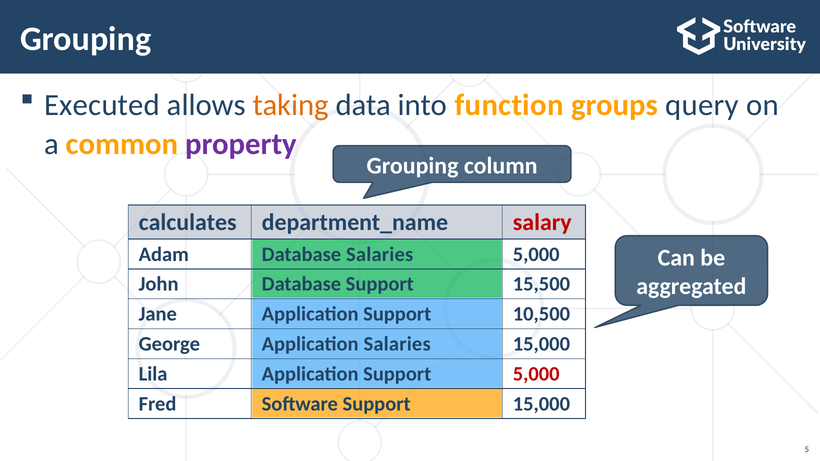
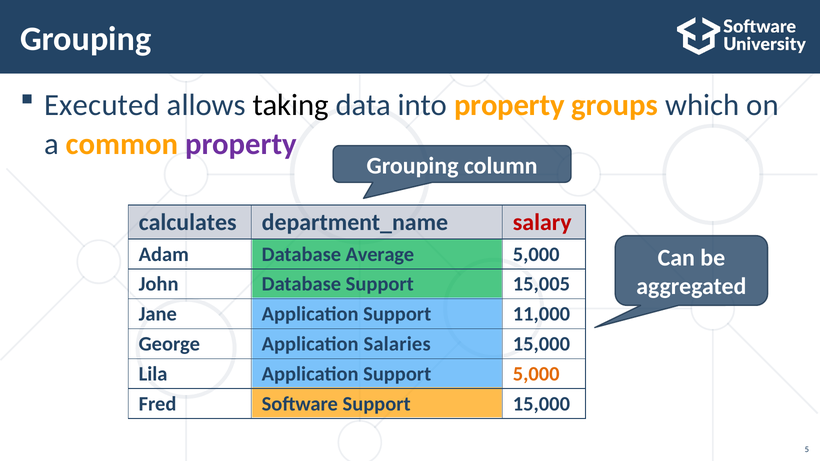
taking colour: orange -> black (291, 105)
into function: function -> property (509, 105)
query: query -> which (702, 105)
Database Salaries: Salaries -> Average (380, 254)
15,500: 15,500 -> 15,005 (541, 284)
10,500: 10,500 -> 11,000 (541, 314)
5,000 colour: red -> orange (536, 374)
